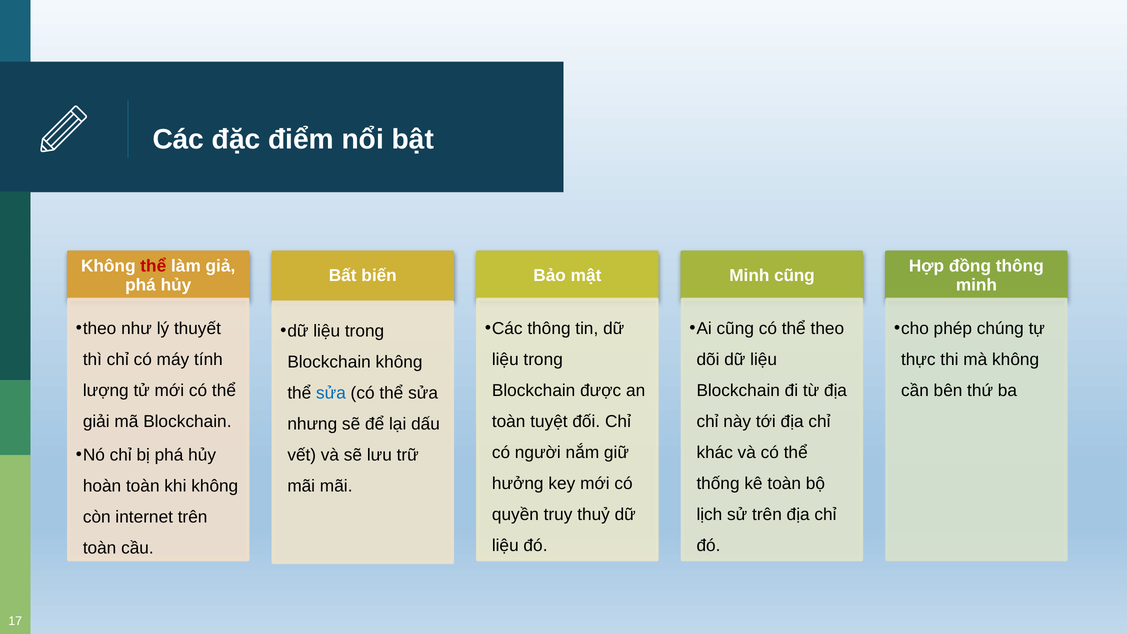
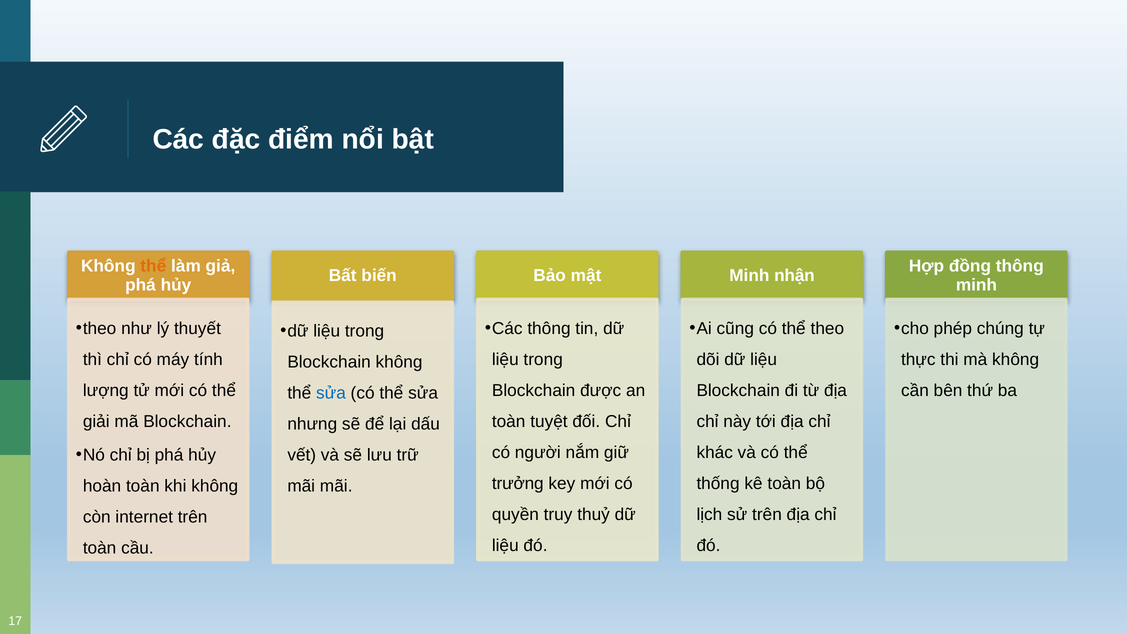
thể colour: red -> orange (153, 266)
Minh cũng: cũng -> nhận (794, 275)
hưởng: hưởng -> trưởng (518, 483)
